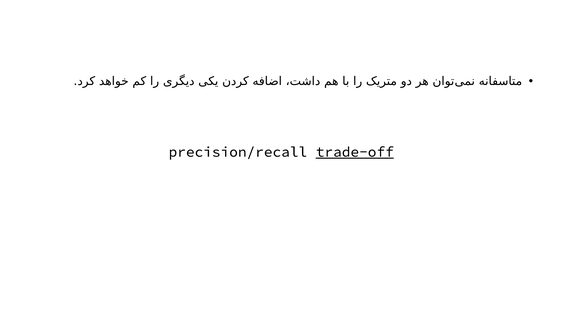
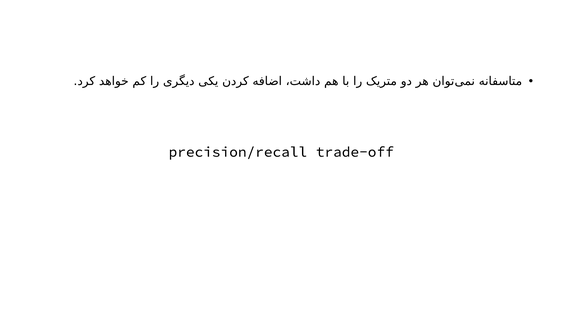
trade-off underline: present -> none (355, 152)
